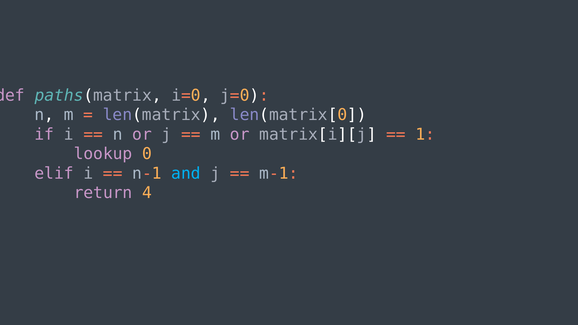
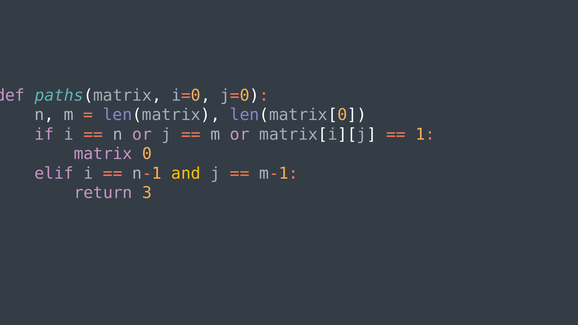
lookup: lookup -> matrix (103, 154)
and colour: light blue -> yellow (186, 173)
4: 4 -> 3 (147, 193)
